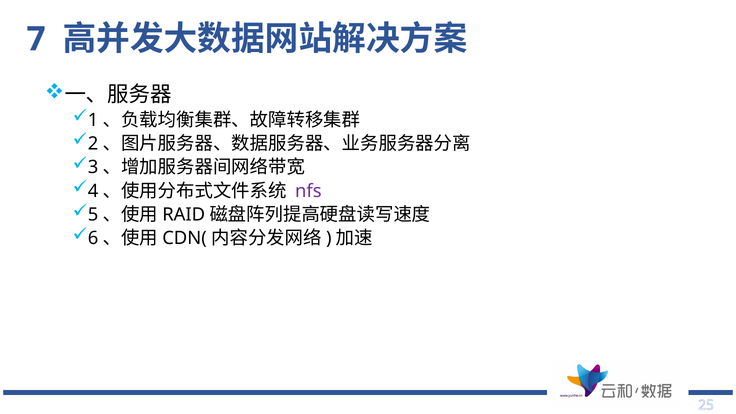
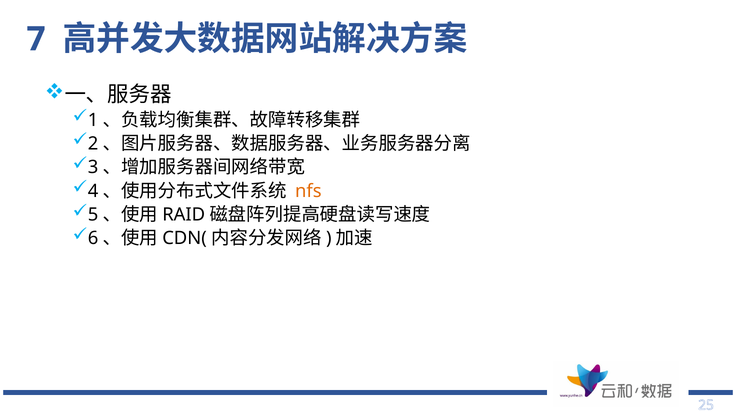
nfs colour: purple -> orange (308, 191)
